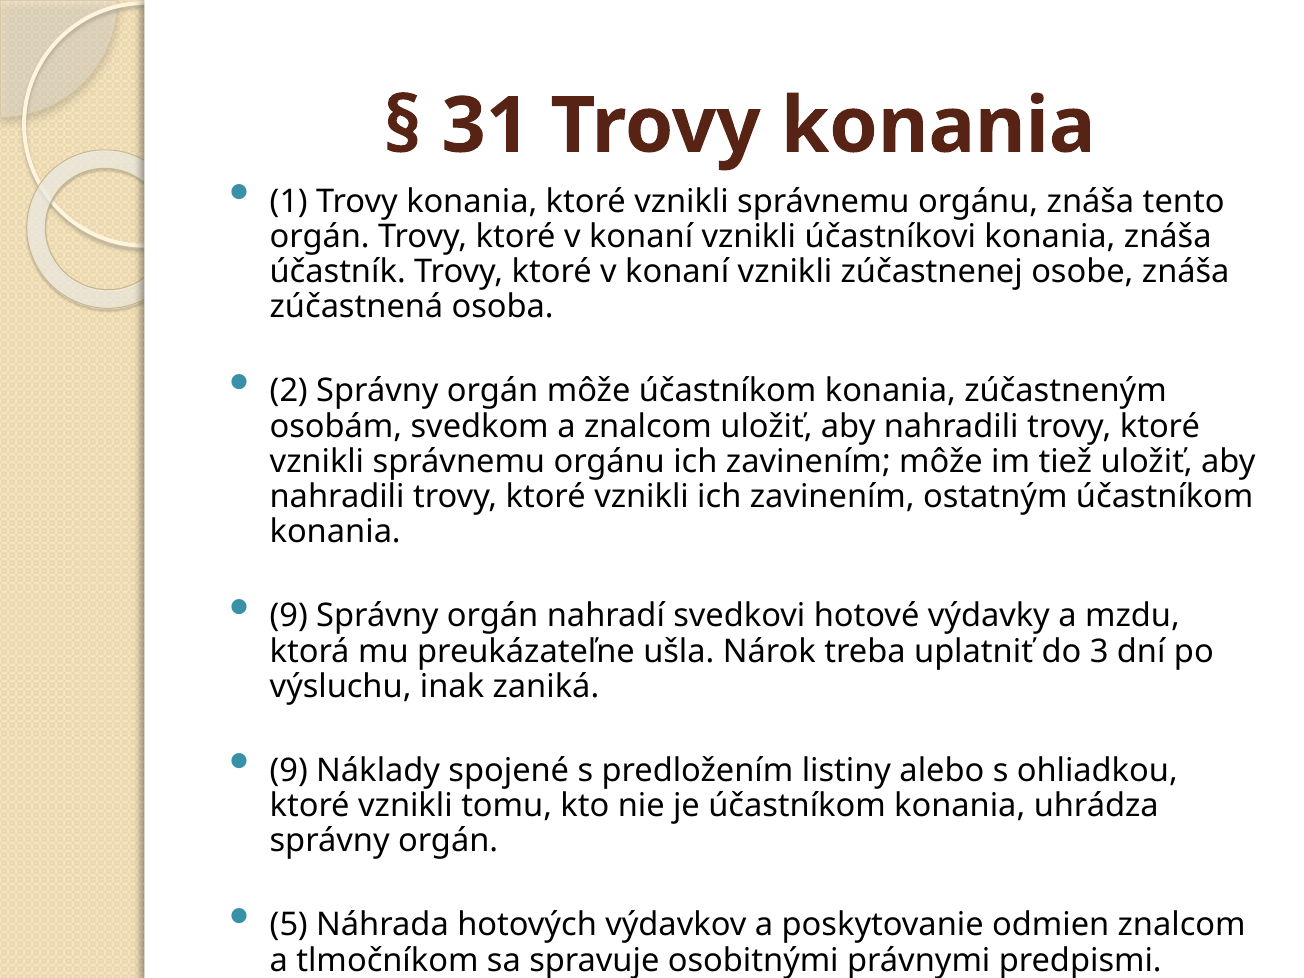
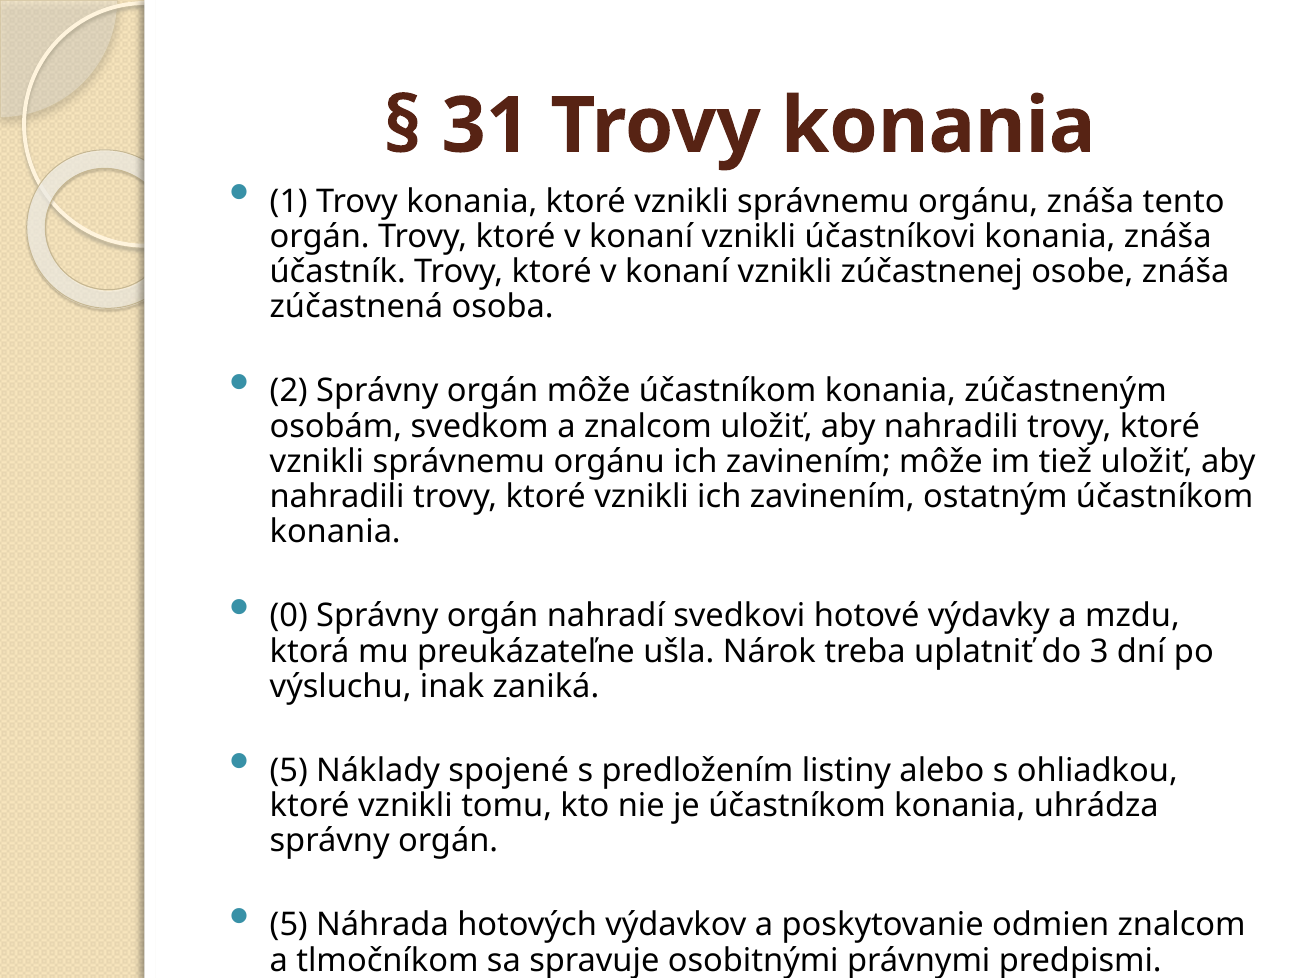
9: 9 -> 0 (289, 616)
9: 9 -> 5 (289, 771)
